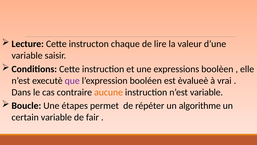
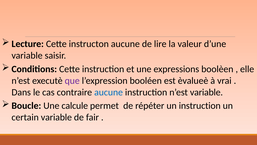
instructon chaque: chaque -> aucune (125, 44)
aucune colour: orange -> blue (109, 92)
étapes: étapes -> calcule (75, 105)
un algorithme: algorithme -> instruction (200, 105)
